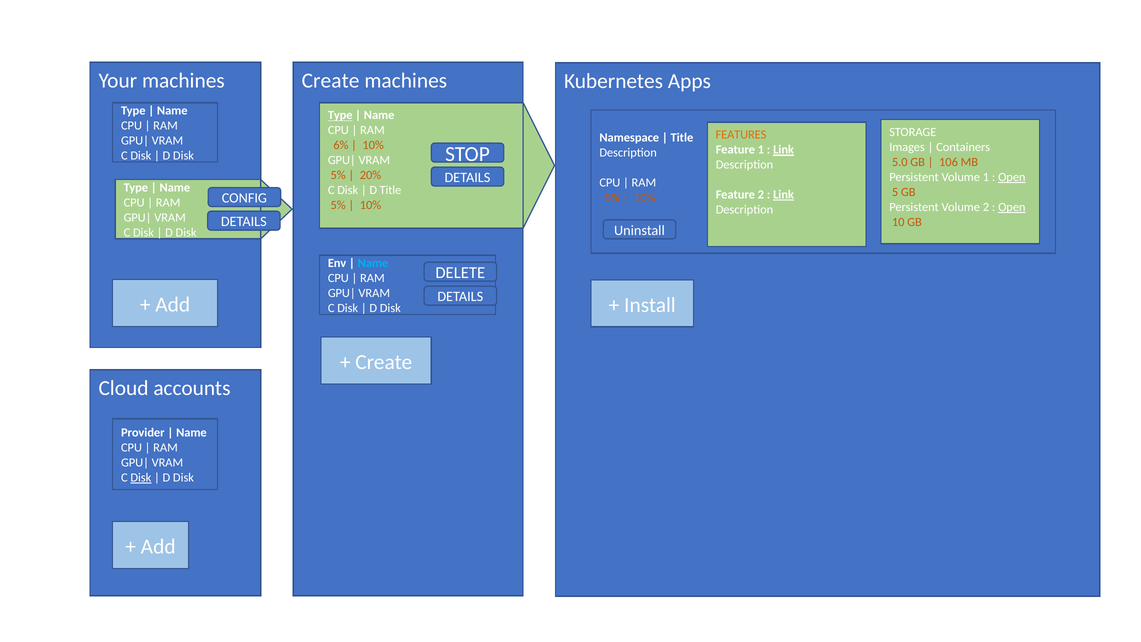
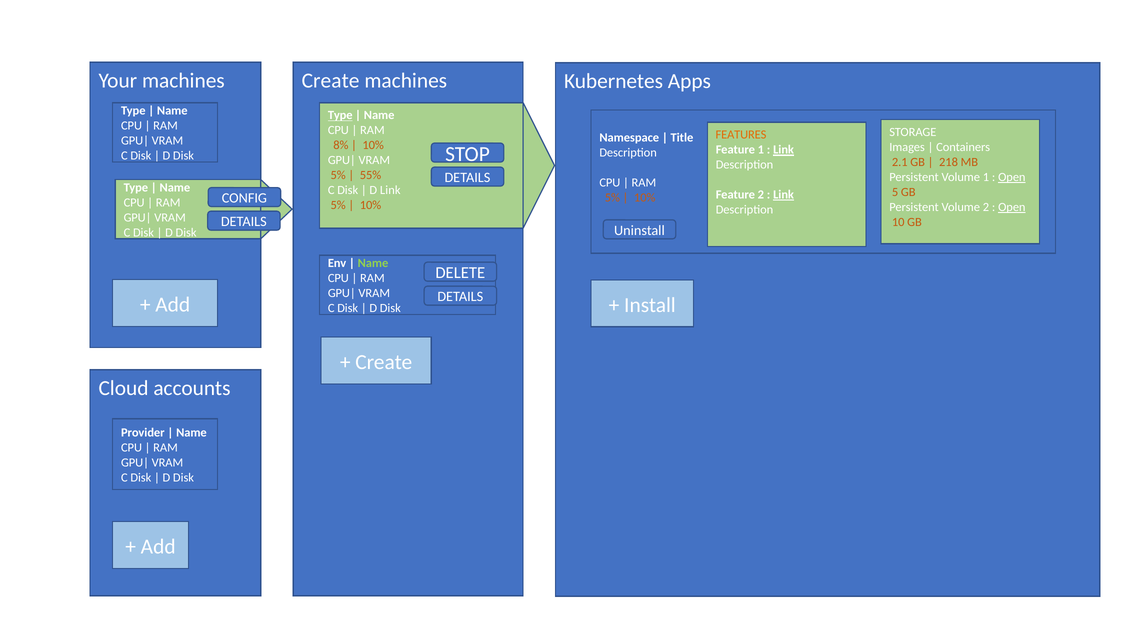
6%: 6% -> 8% (341, 145)
5.0: 5.0 -> 2.1 (900, 162)
106: 106 -> 218 (949, 162)
20%: 20% -> 55% (371, 175)
D Title: Title -> Link (390, 190)
Name colour: light blue -> light green (373, 263)
Disk underline: present -> none (141, 477)
